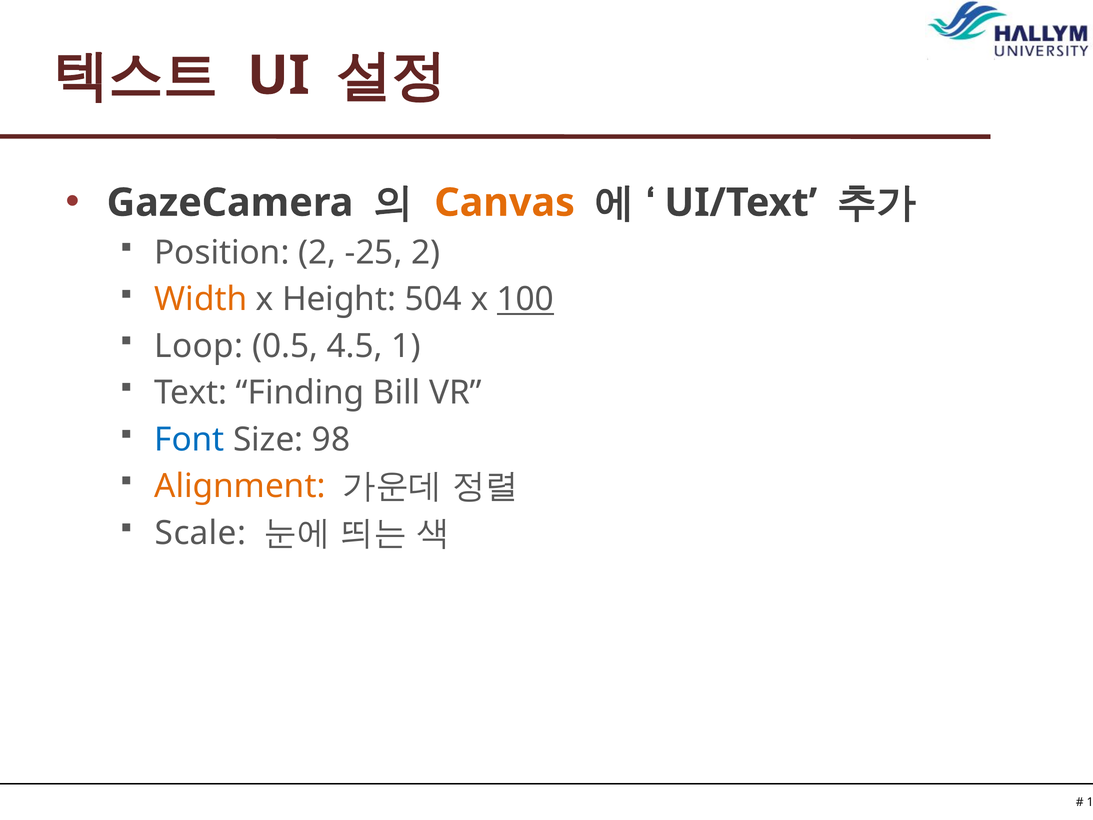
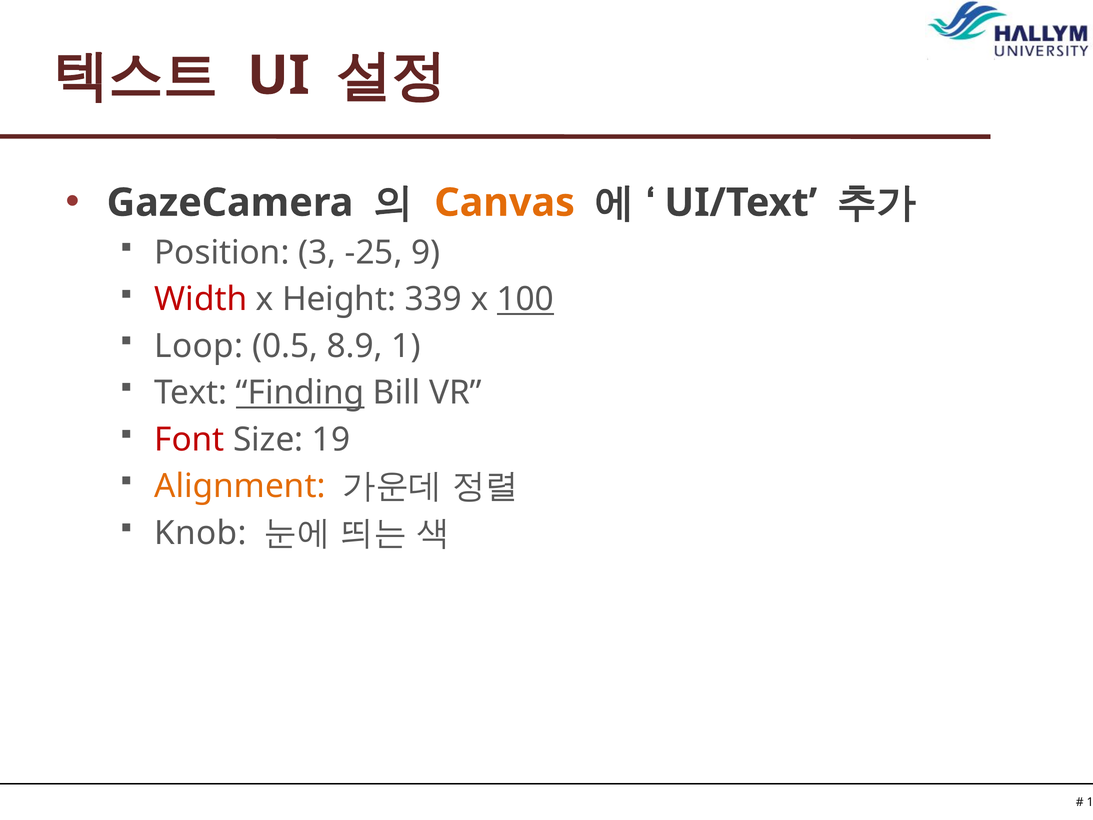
Position 2: 2 -> 3 (317, 253)
-25 2: 2 -> 9 (426, 253)
Width colour: orange -> red (201, 299)
504: 504 -> 339 (433, 299)
4.5: 4.5 -> 8.9 (355, 346)
Finding underline: none -> present (300, 393)
Font colour: blue -> red (189, 440)
98: 98 -> 19 (331, 440)
Scale: Scale -> Knob (200, 533)
